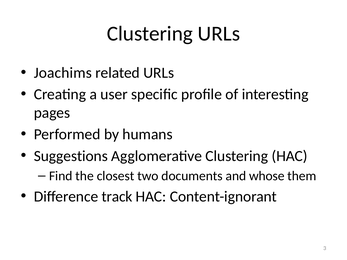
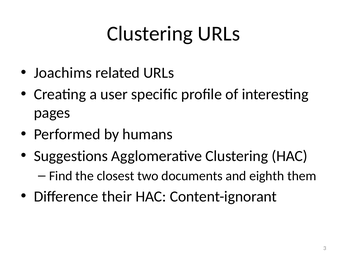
whose: whose -> eighth (267, 176)
track: track -> their (117, 197)
